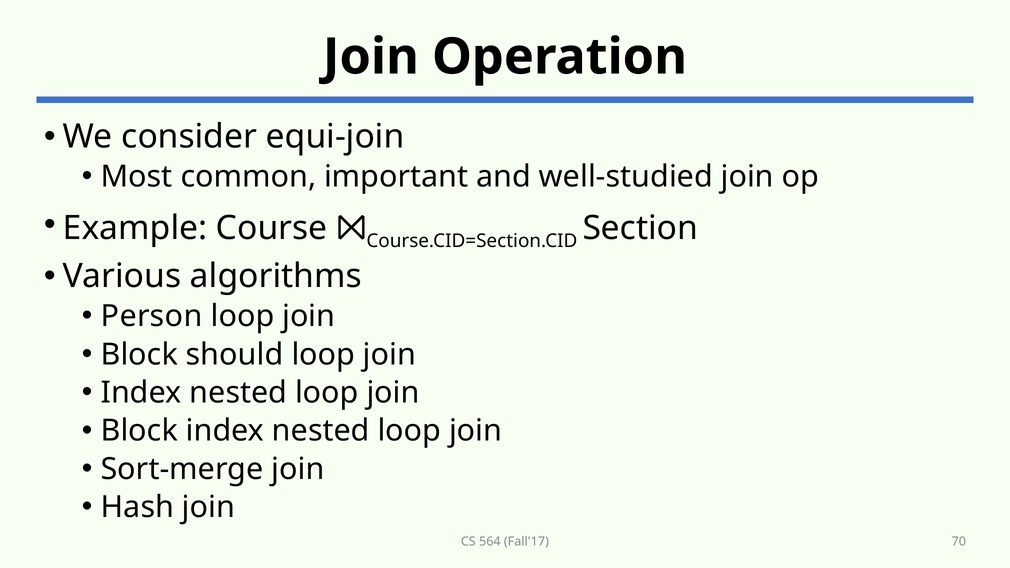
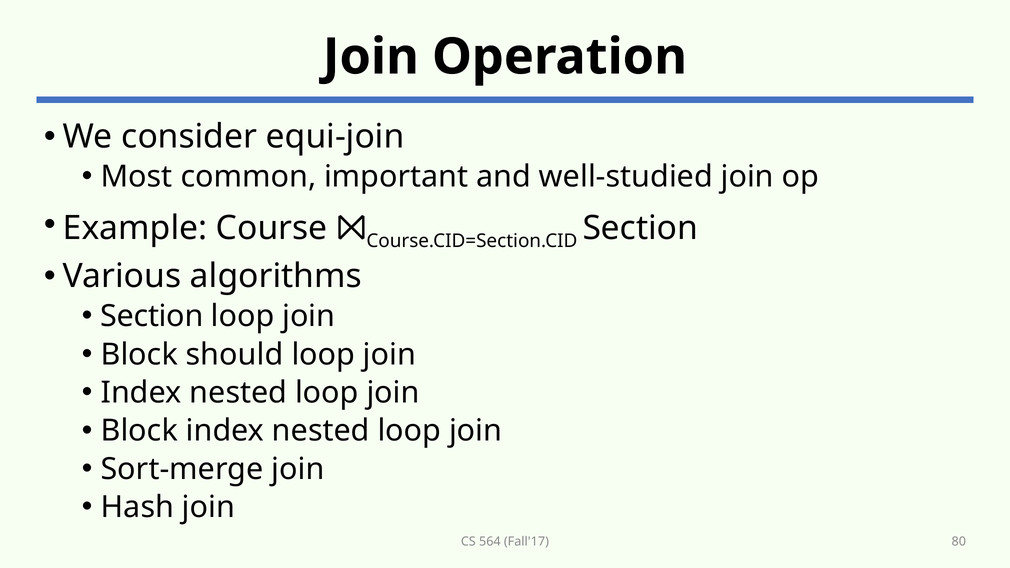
Person: Person -> Section (152, 316)
70: 70 -> 80 (959, 542)
